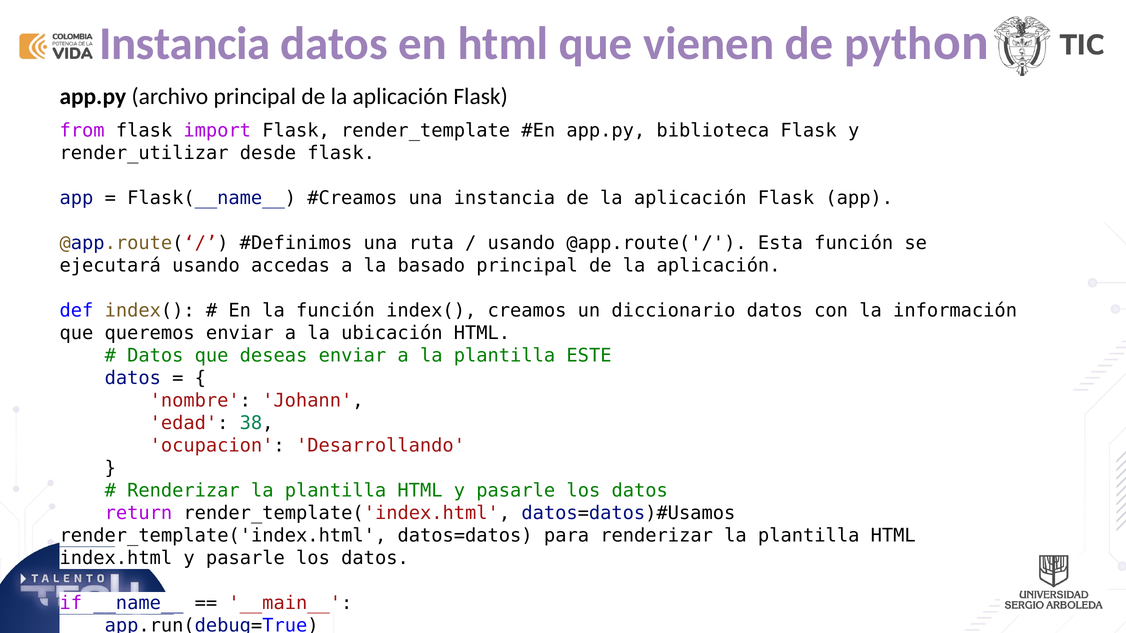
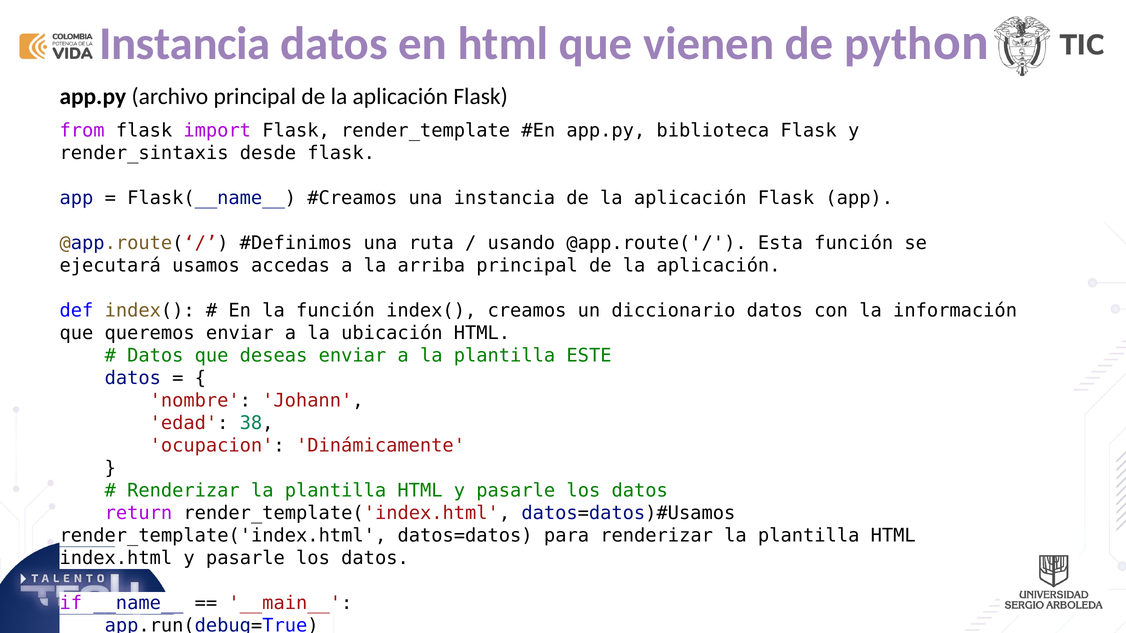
render_utilizar: render_utilizar -> render_sintaxis (144, 153)
ejecutará usando: usando -> usamos (206, 266)
basado: basado -> arriba (431, 266)
Desarrollando: Desarrollando -> Dinámicamente (381, 446)
